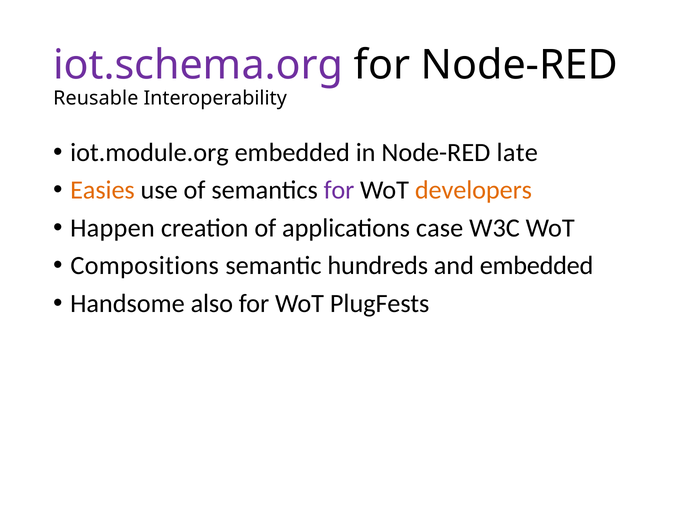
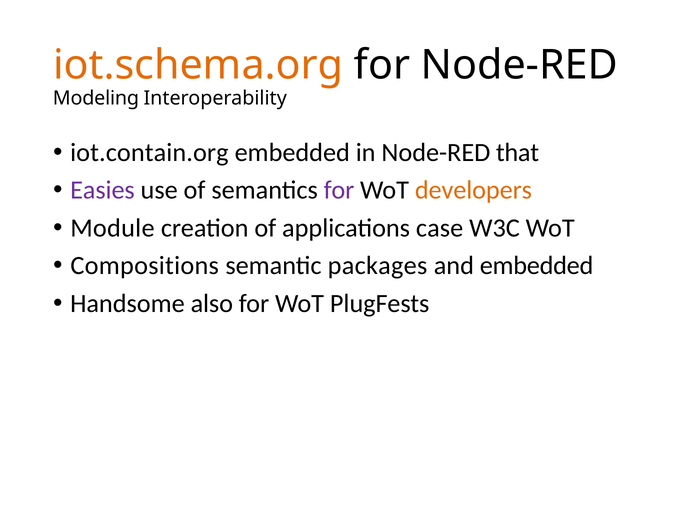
iot.schema.org colour: purple -> orange (198, 65)
Reusable: Reusable -> Modeling (96, 98)
iot.module.org: iot.module.org -> iot.contain.org (149, 152)
late: late -> that (518, 152)
Easies colour: orange -> purple (102, 190)
Happen: Happen -> Module (112, 228)
hundreds: hundreds -> packages (378, 266)
